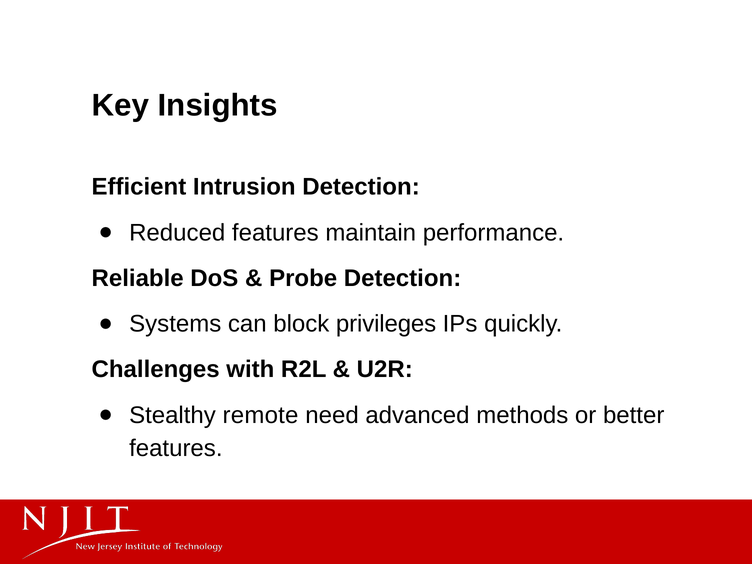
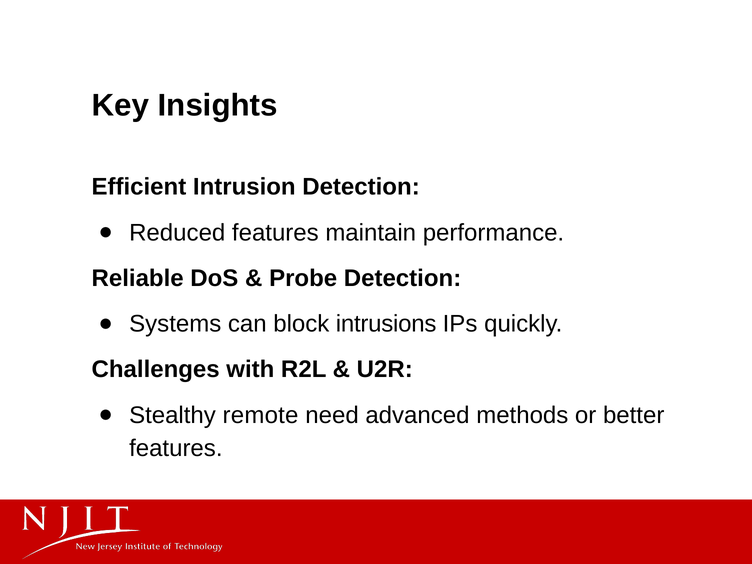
privileges: privileges -> intrusions (386, 324)
